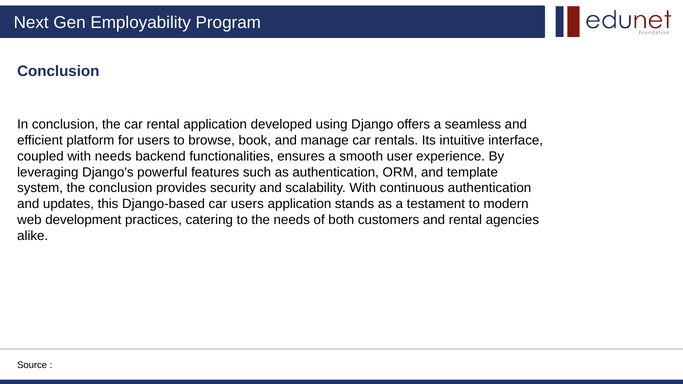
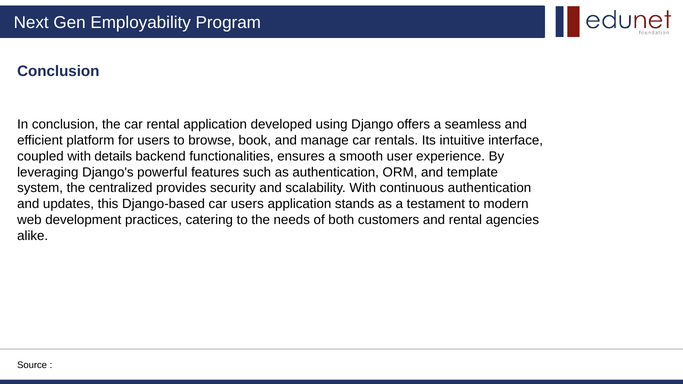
with needs: needs -> details (113, 156)
the conclusion: conclusion -> centralized (121, 188)
